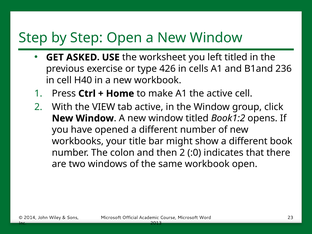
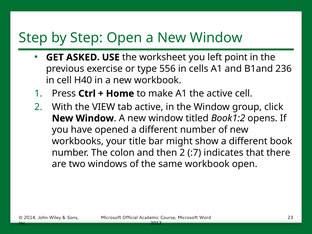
left titled: titled -> point (236, 57)
426: 426 -> 556 (168, 69)
:0: :0 -> :7 (194, 153)
